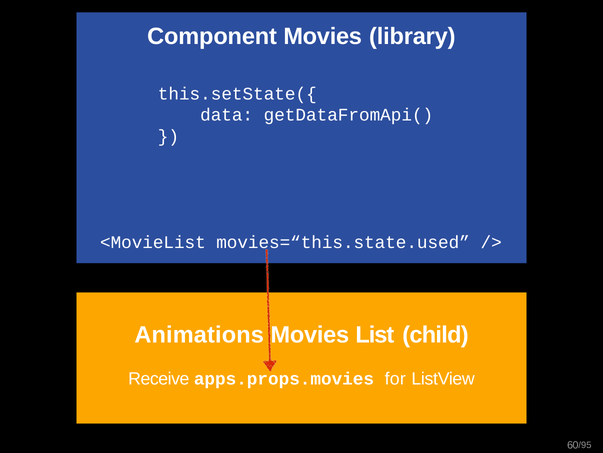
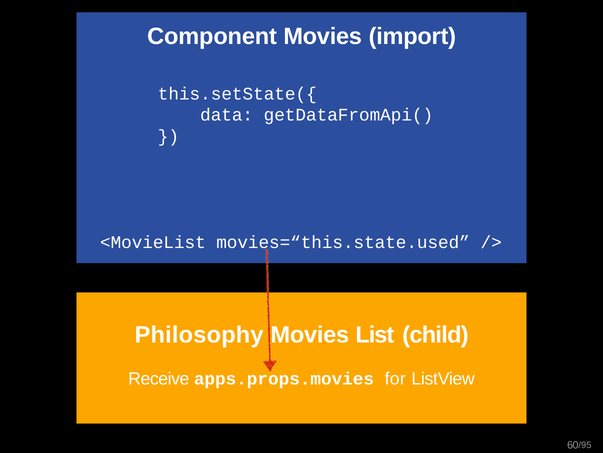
library: library -> import (412, 36)
Animations: Animations -> Philosophy (199, 334)
